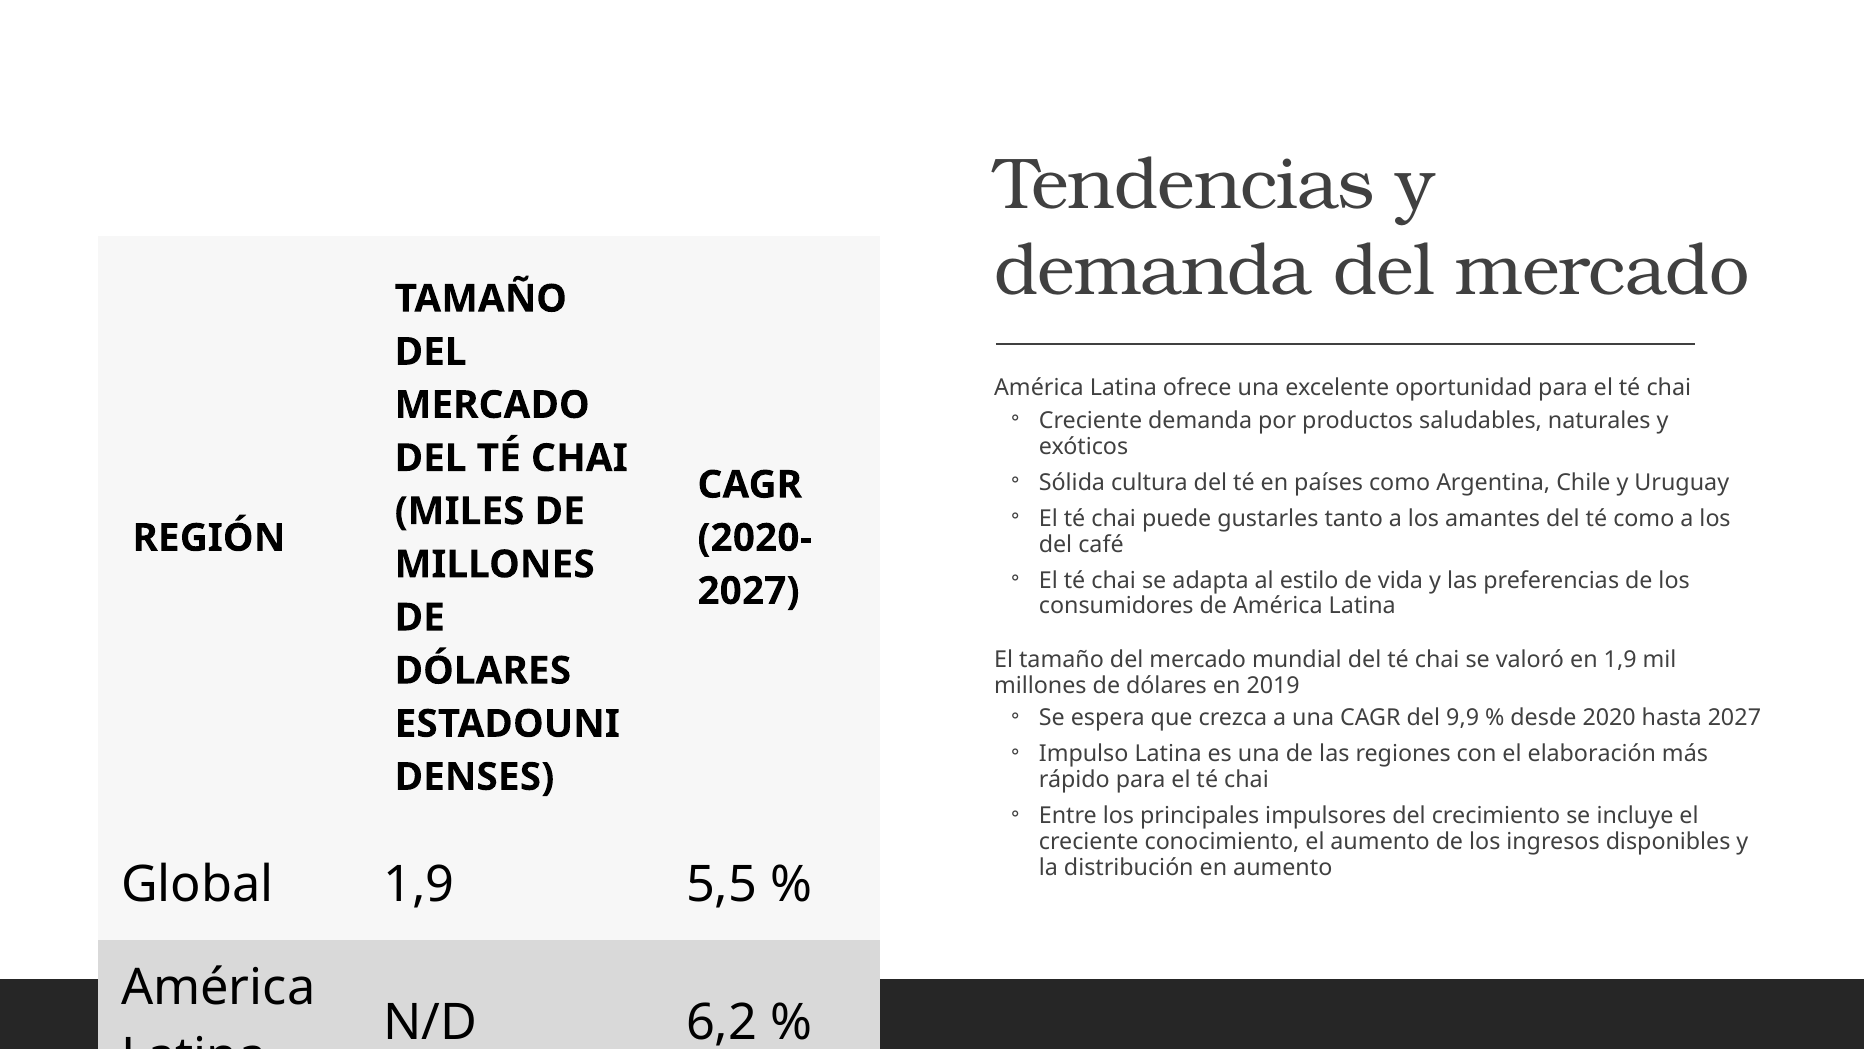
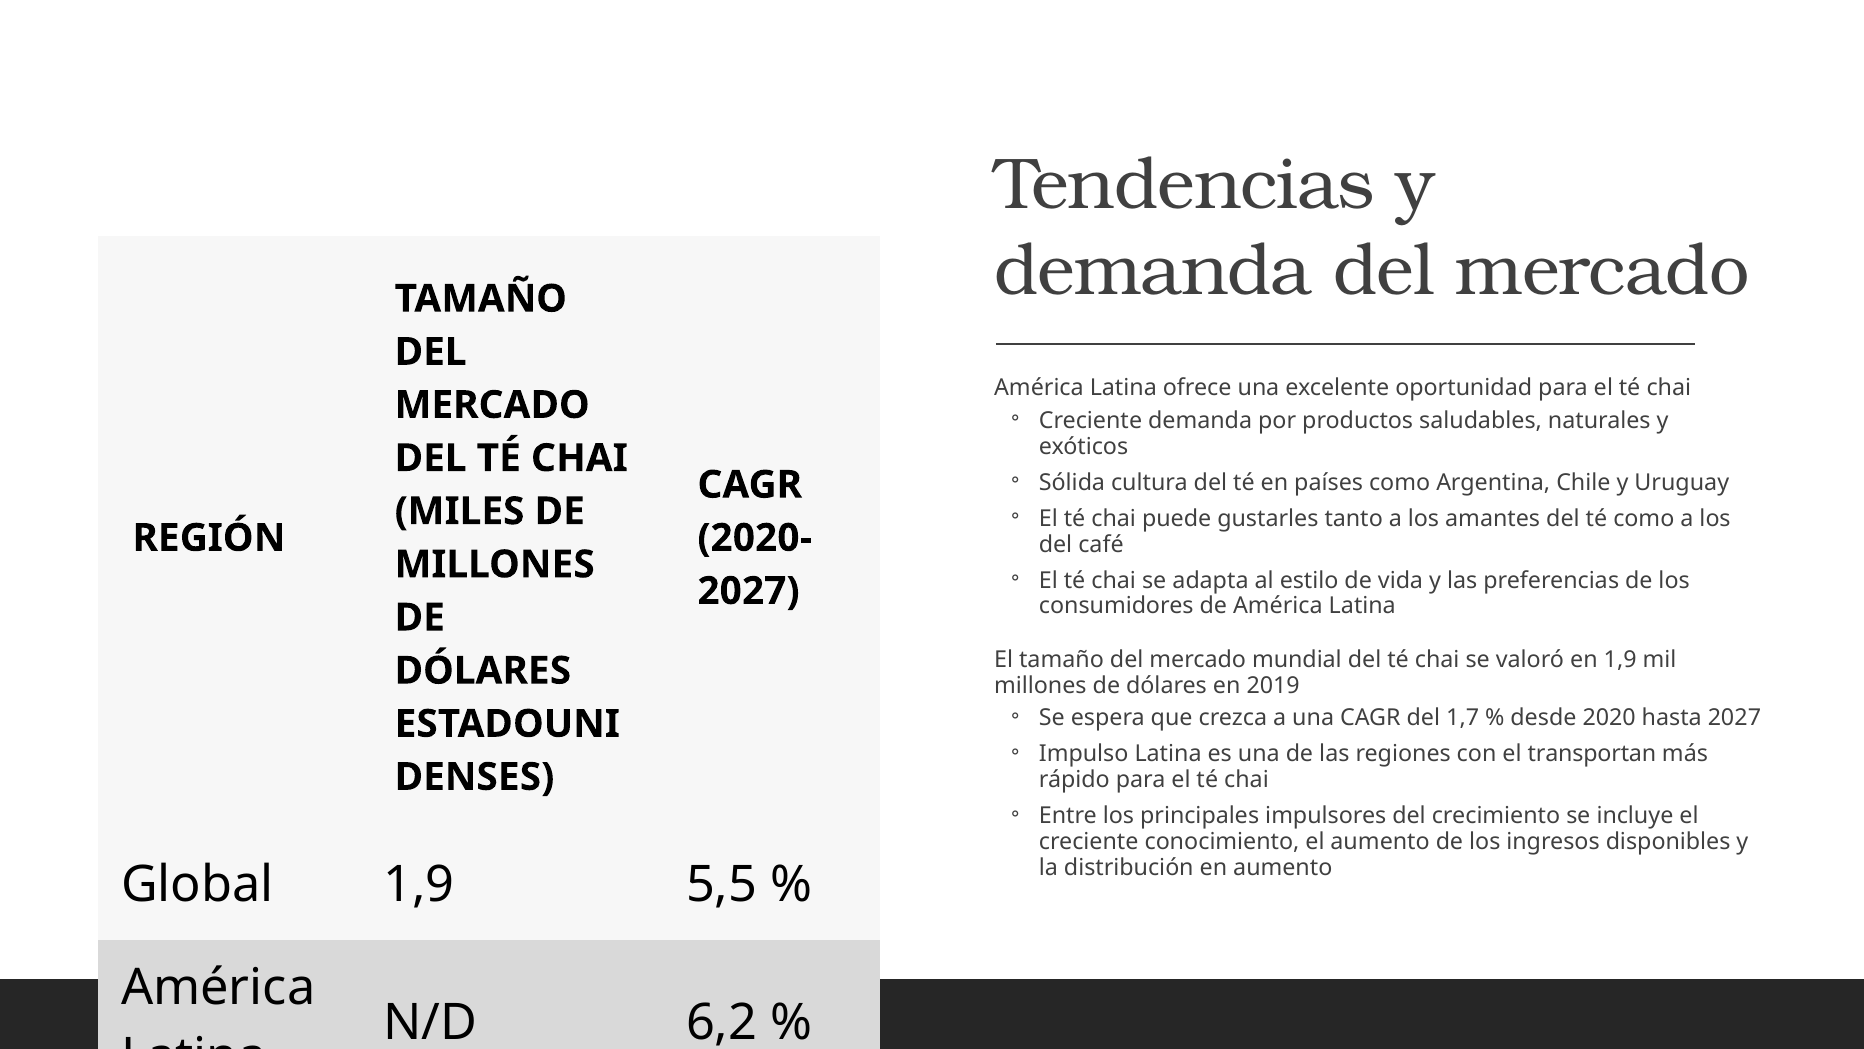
9,9: 9,9 -> 1,7 (1463, 718)
elaboración: elaboración -> transportan (1592, 754)
